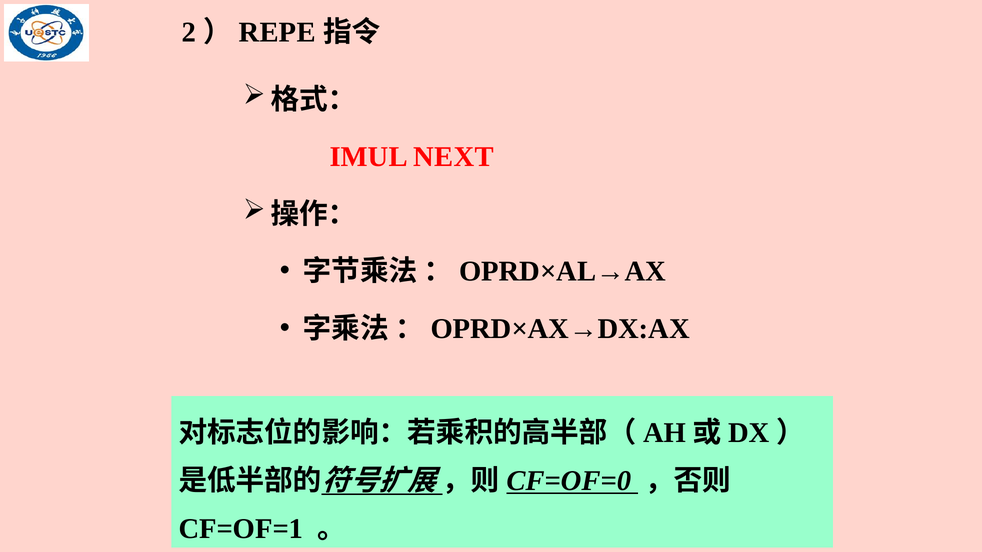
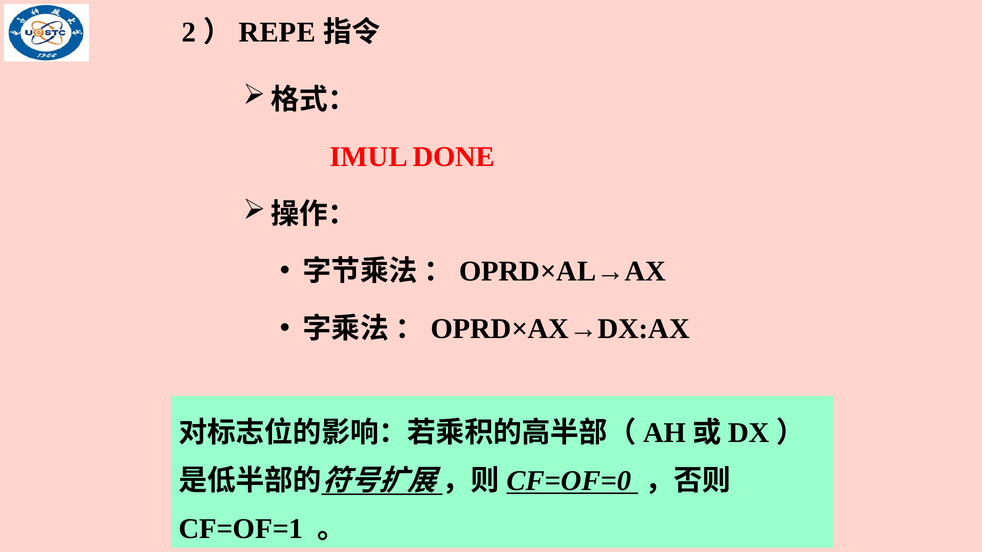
NEXT: NEXT -> DONE (454, 157)
